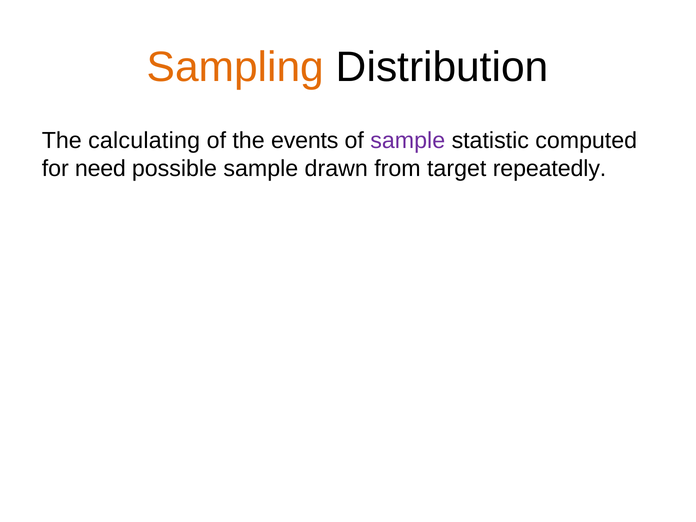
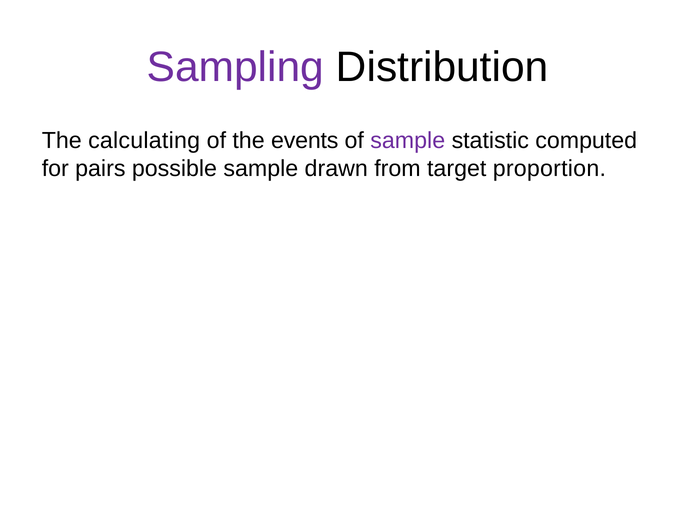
Sampling colour: orange -> purple (235, 67)
need: need -> pairs (100, 169)
repeatedly: repeatedly -> proportion (549, 169)
